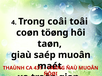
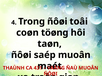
Trong coâi: coâi -> ñôøi (57, 22)
giaù: giaù -> ñôøi (21, 55)
